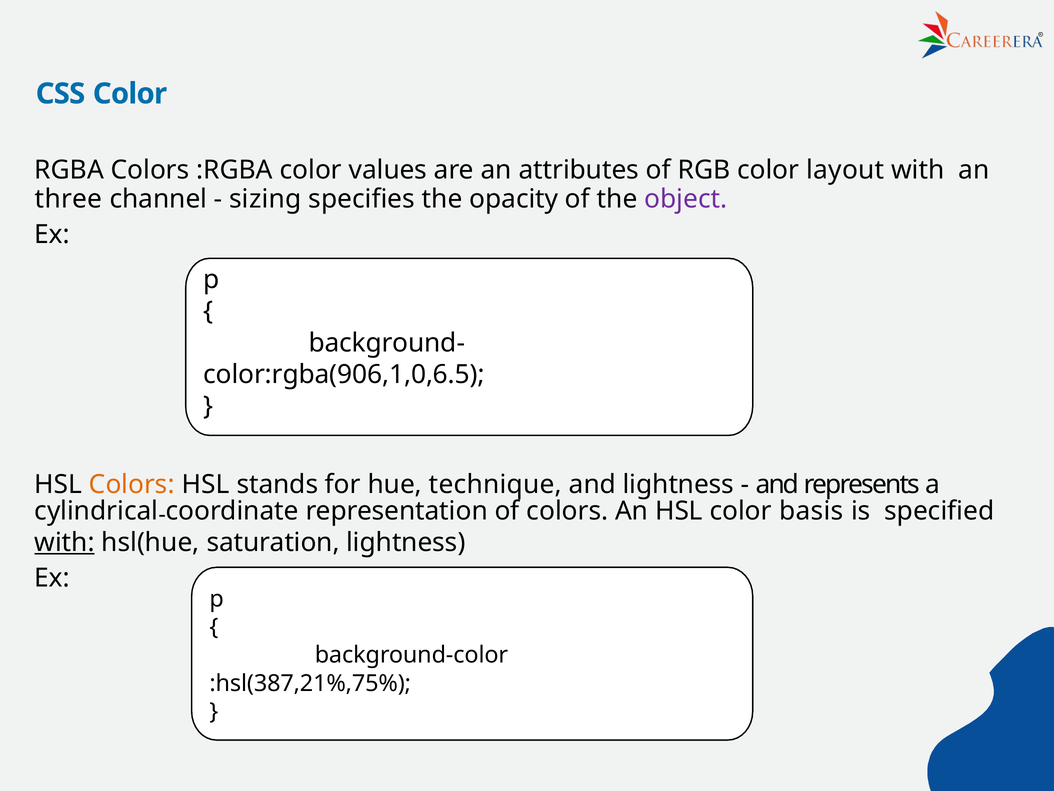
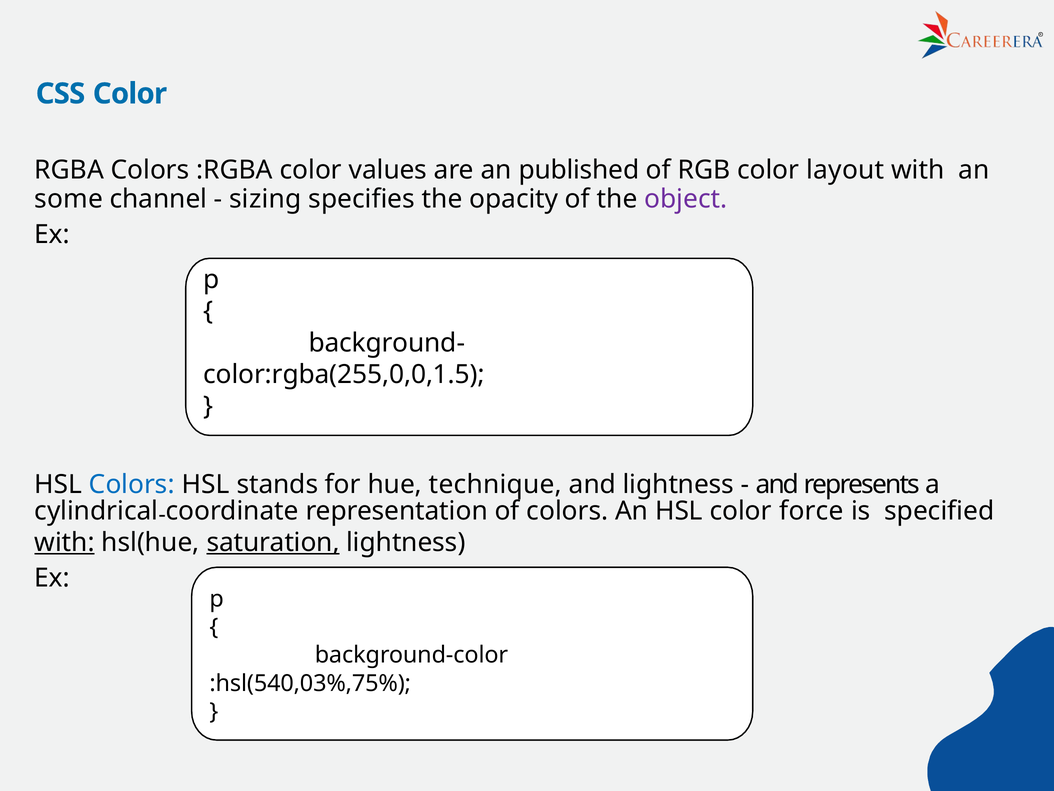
attributes: attributes -> published (579, 170)
three: three -> some (69, 199)
color:rgba(906,1,0,6.5: color:rgba(906,1,0,6.5 -> color:rgba(255,0,0,1.5 (344, 374)
Colors colour: orange -> blue (132, 484)
basis: basis -> force (811, 511)
saturation underline: none -> present (273, 542)
:hsl(387,21%,75%: :hsl(387,21%,75% -> :hsl(540,03%,75% (310, 683)
